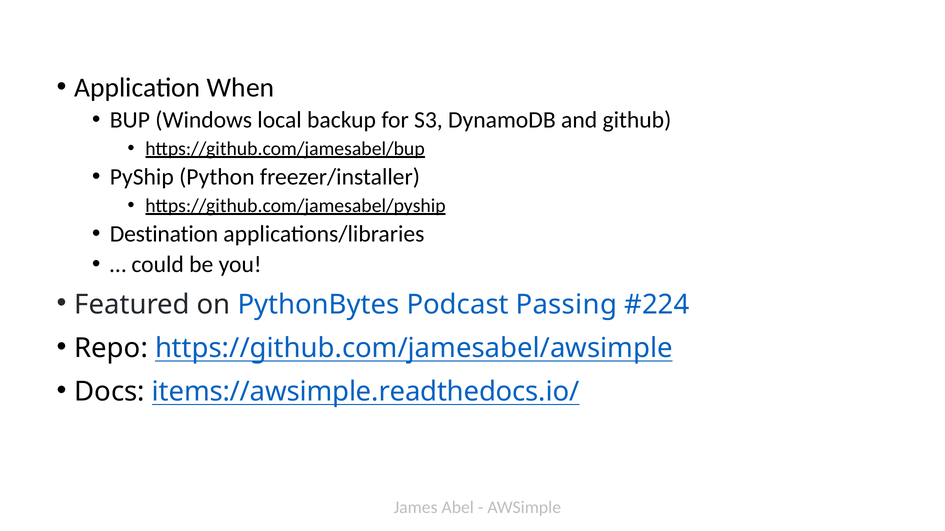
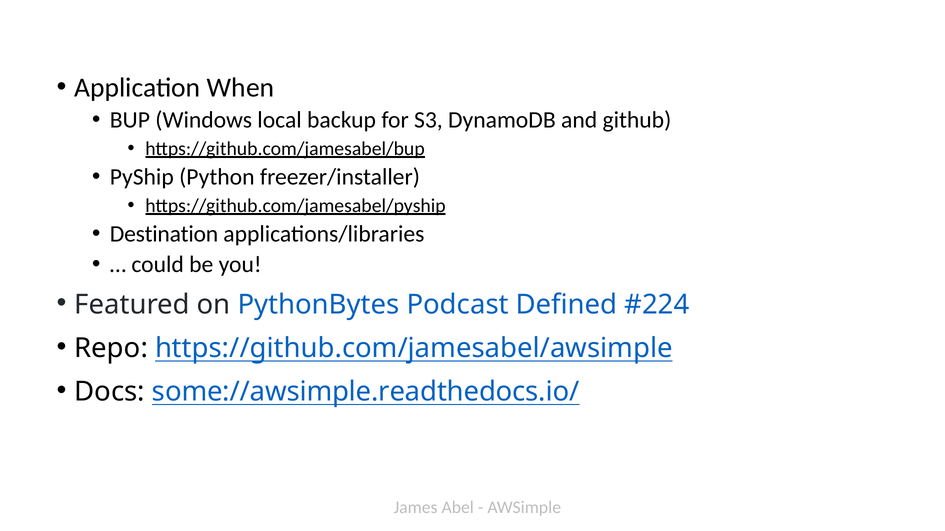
Passing: Passing -> Defined (567, 305)
items://awsimple.readthedocs.io/: items://awsimple.readthedocs.io/ -> some://awsimple.readthedocs.io/ (366, 392)
